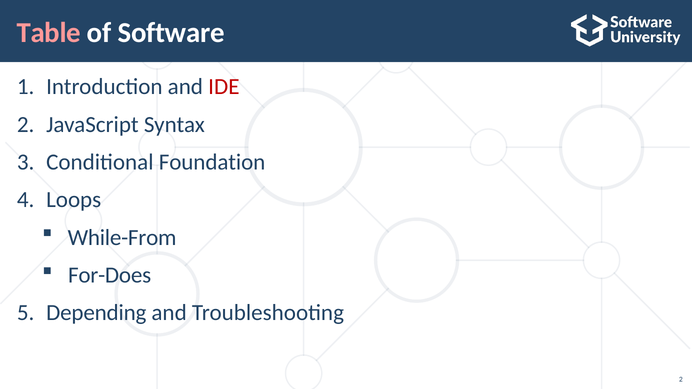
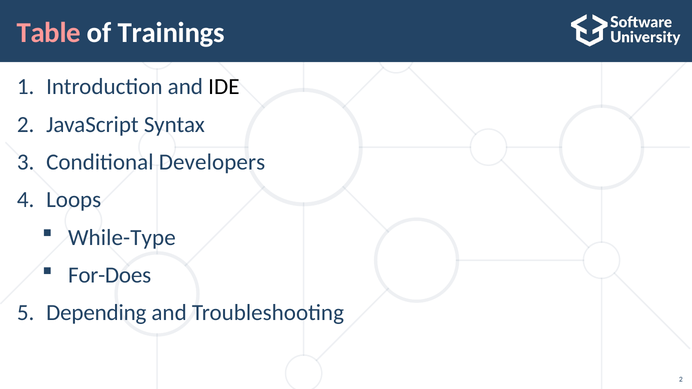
Software: Software -> Trainings (171, 33)
IDE colour: red -> black (224, 87)
Foundation: Foundation -> Developers (212, 162)
While-From: While-From -> While-Type (122, 238)
